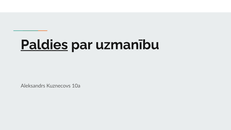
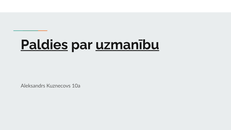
uzmanību underline: none -> present (127, 45)
